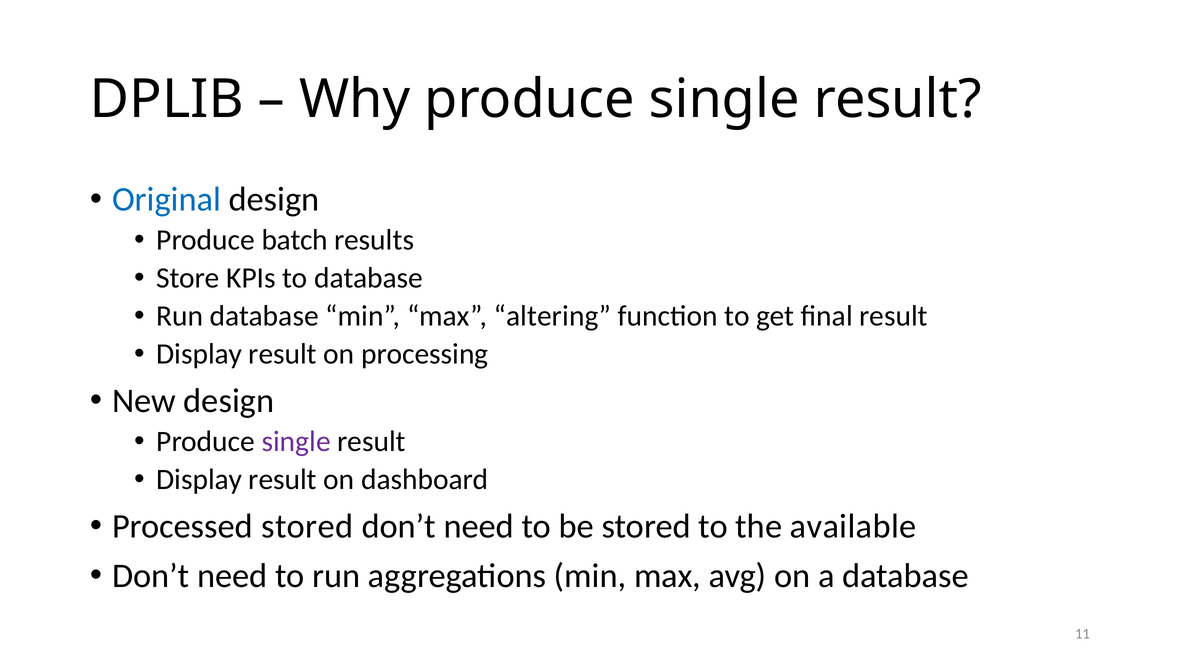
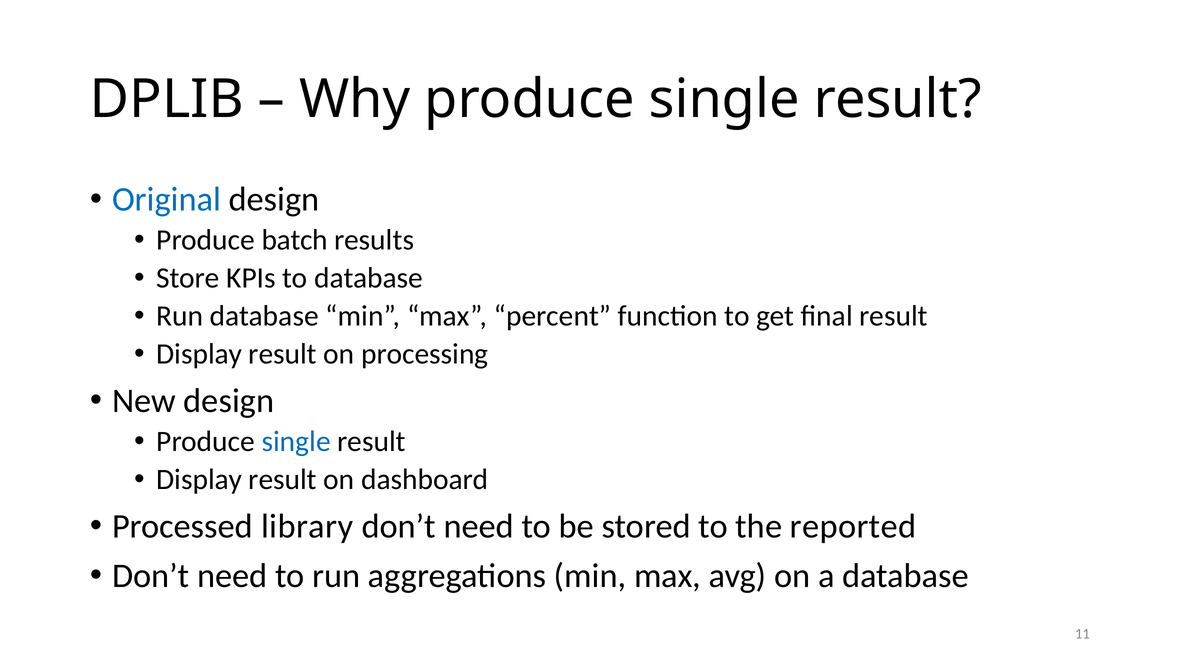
altering: altering -> percent (552, 316)
single colour: purple -> blue (296, 441)
Processed stored: stored -> library (307, 526)
available: available -> reported (853, 526)
